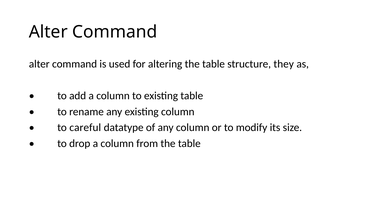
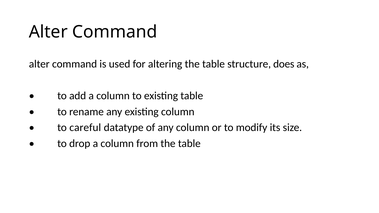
they: they -> does (284, 64)
